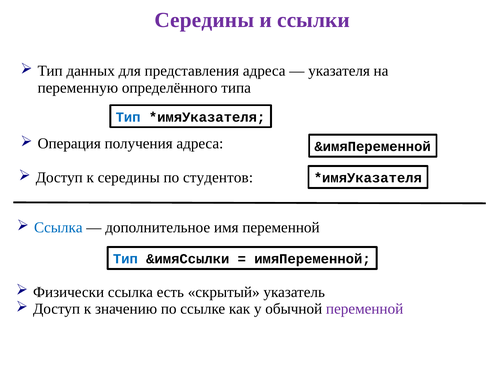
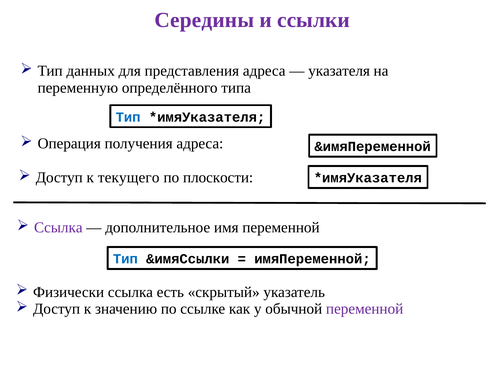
к середины: середины -> текущего (129, 177)
студентов: студентов -> плоскости (218, 177)
Ссылка colour: blue -> purple (58, 227)
